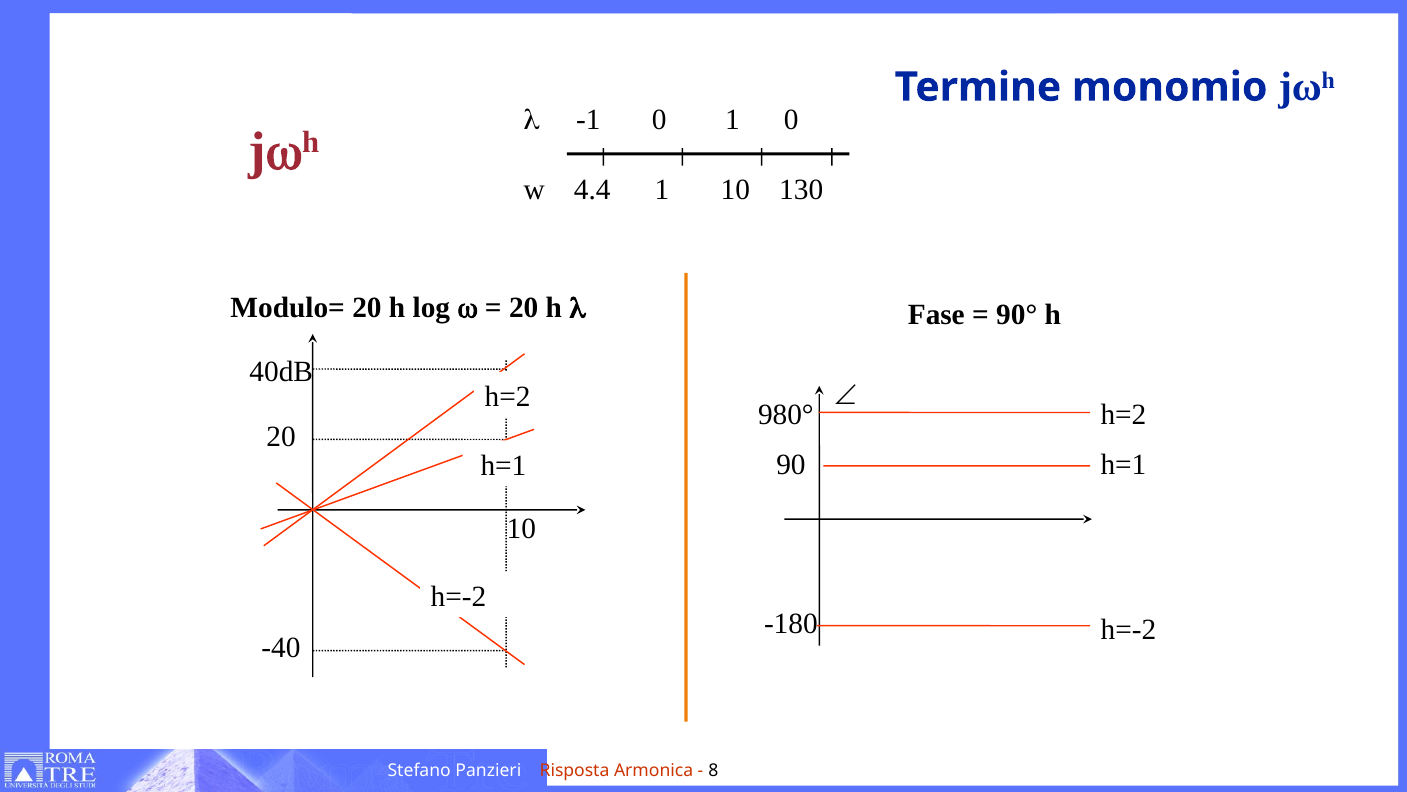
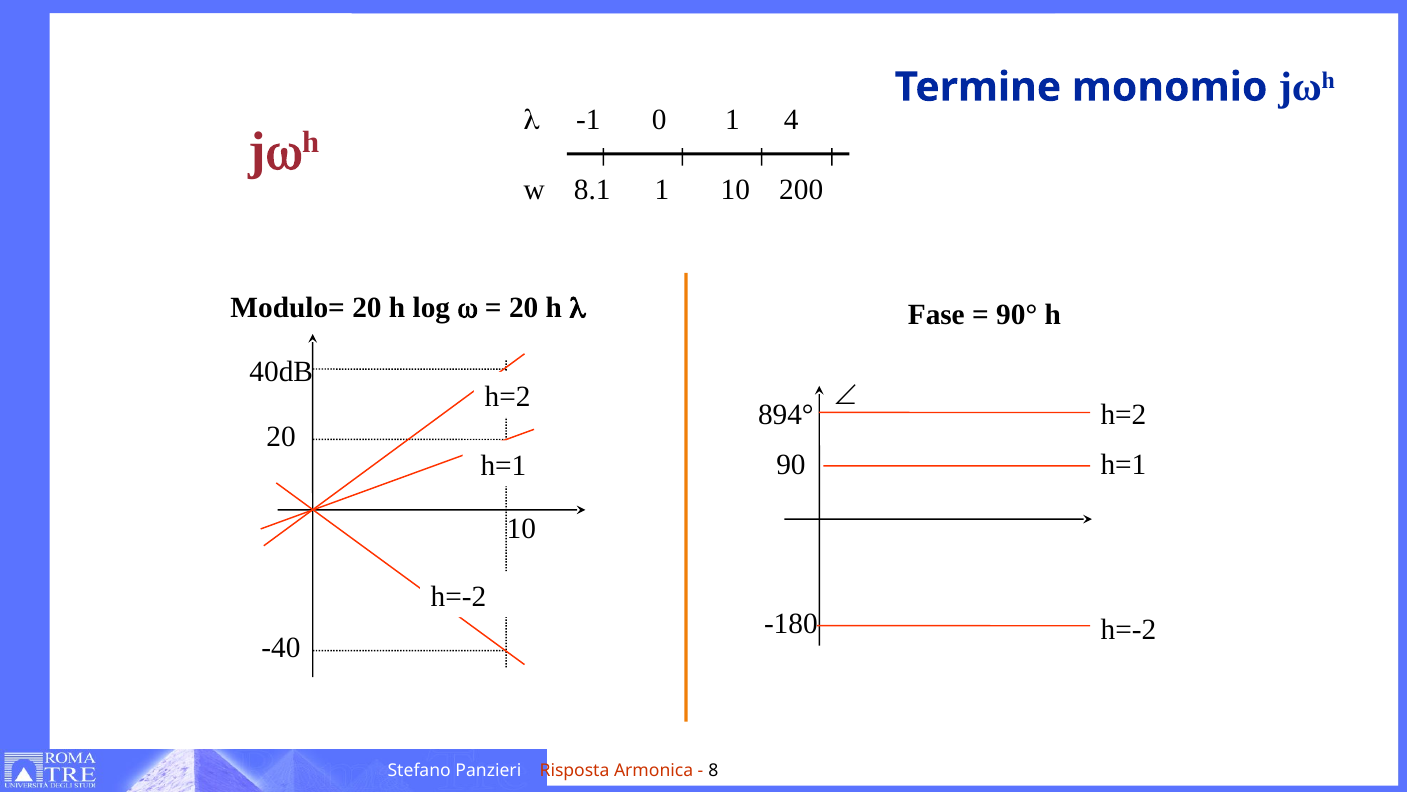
1 0: 0 -> 4 (791, 120)
4.4: 4.4 -> 8.1 (592, 190)
130: 130 -> 200 (801, 190)
980°: 980° -> 894° (786, 414)
